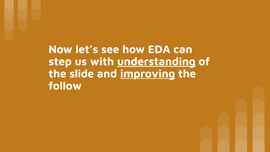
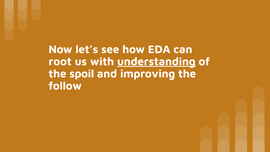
step: step -> root (60, 61)
slide: slide -> spoil (82, 74)
improving underline: present -> none (148, 74)
